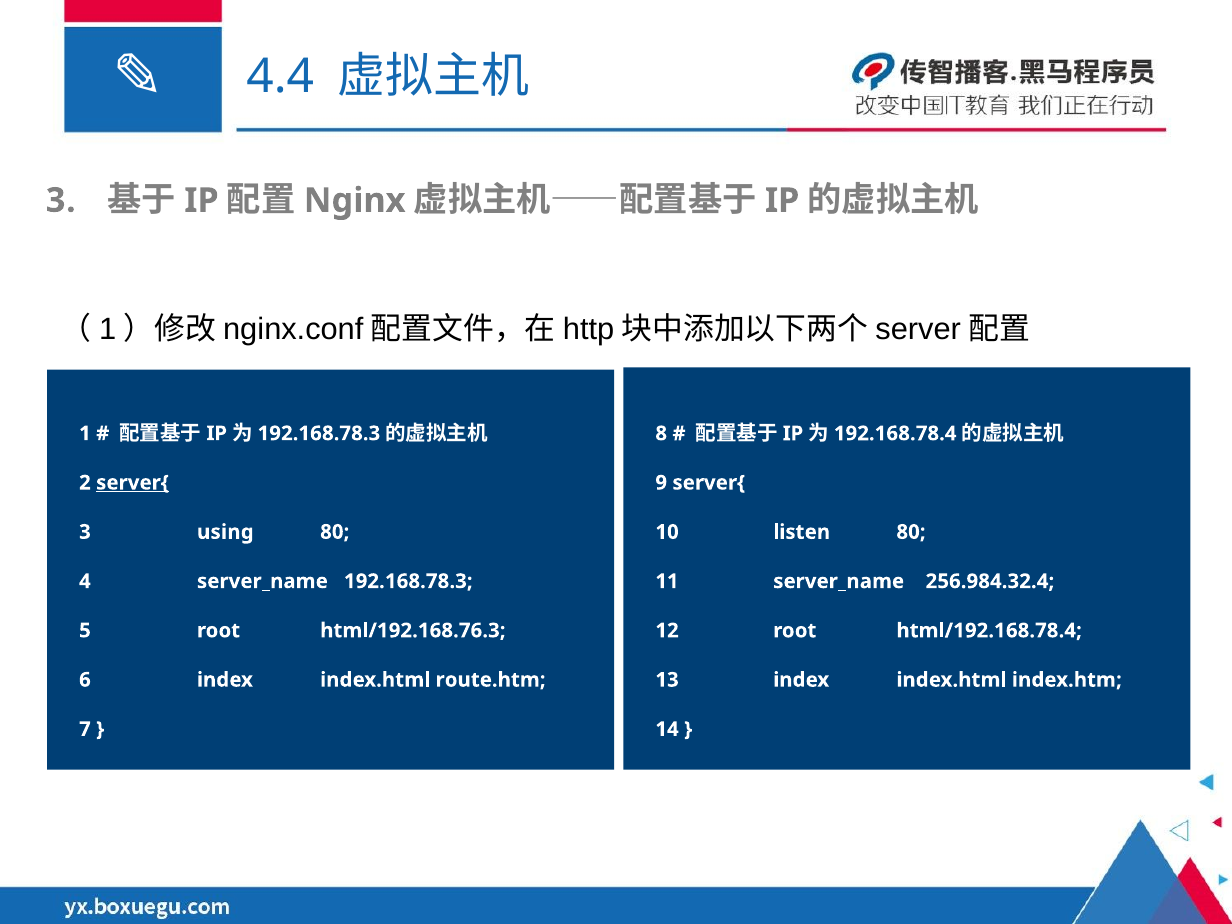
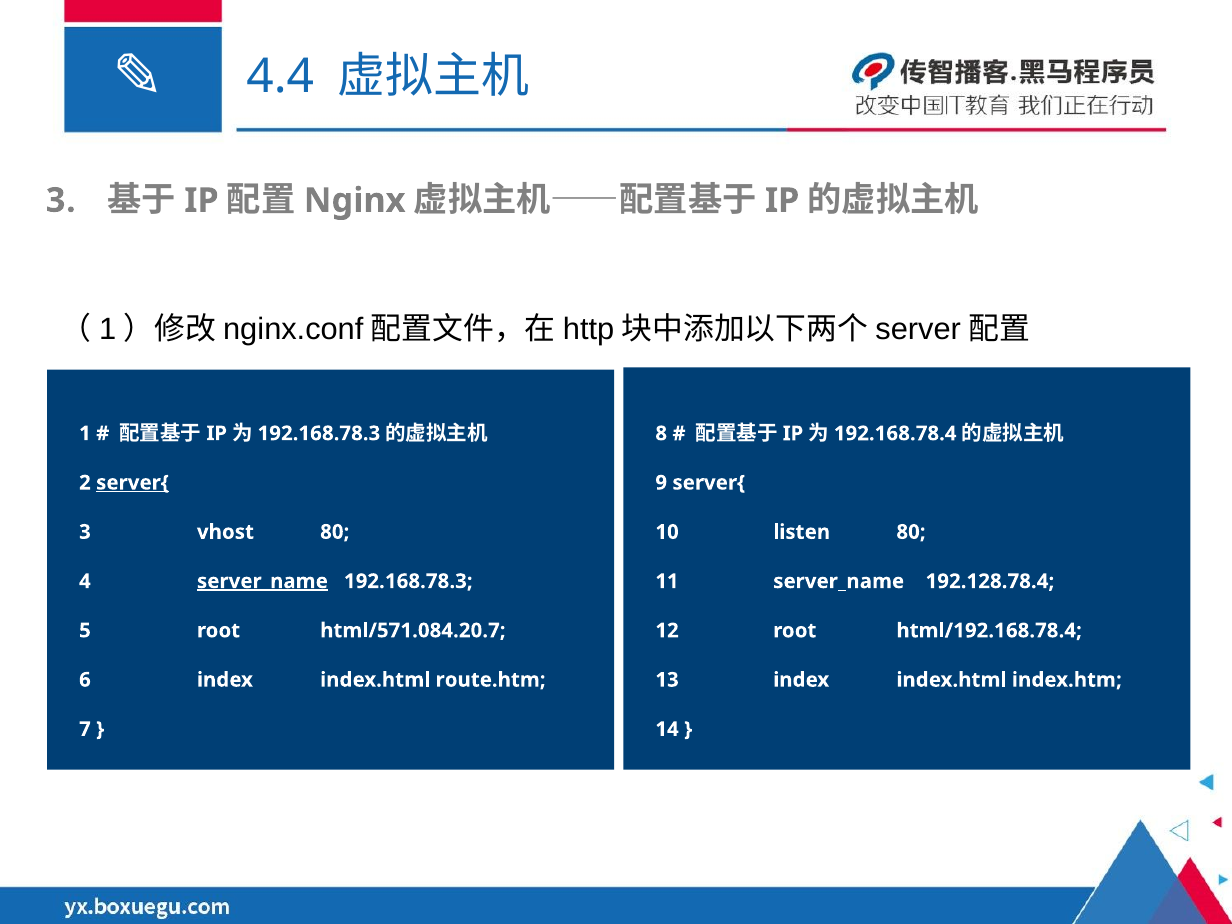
using: using -> vhost (225, 532)
server_name underline: none -> present (262, 581)
256.984.32.4: 256.984.32.4 -> 192.128.78.4 (990, 581)
html/192.168.76.3: html/192.168.76.3 -> html/571.084.20.7 (413, 631)
